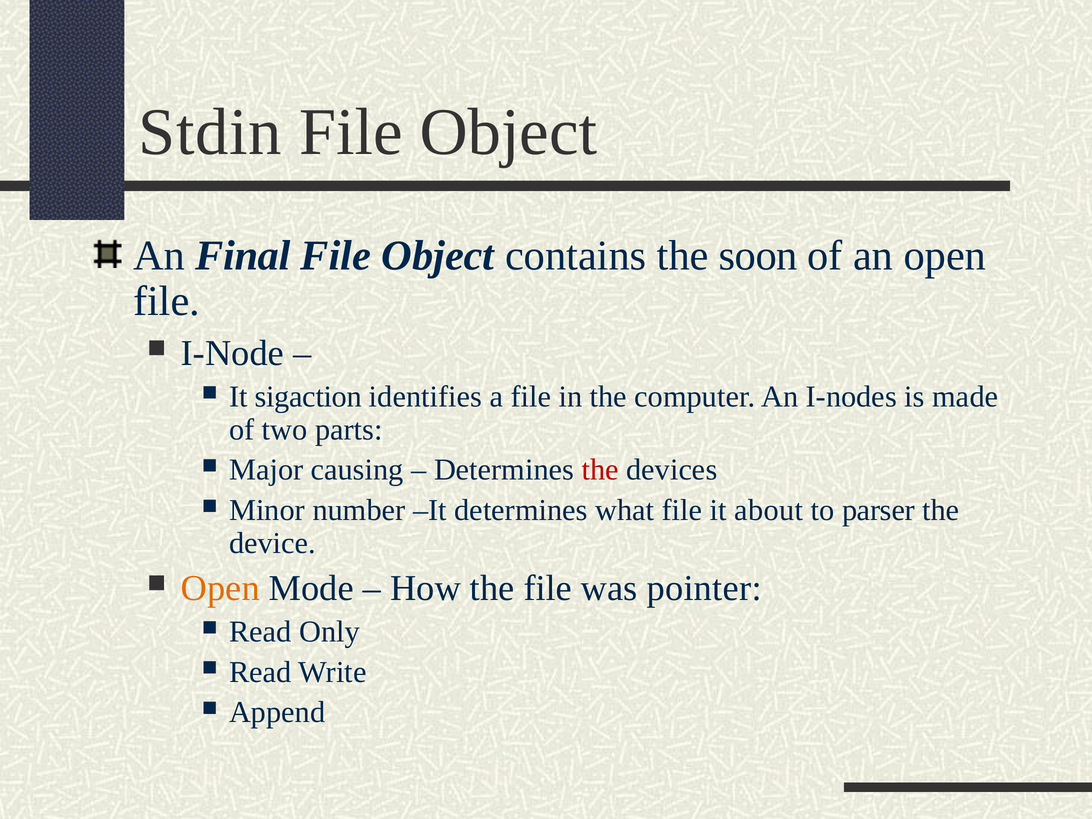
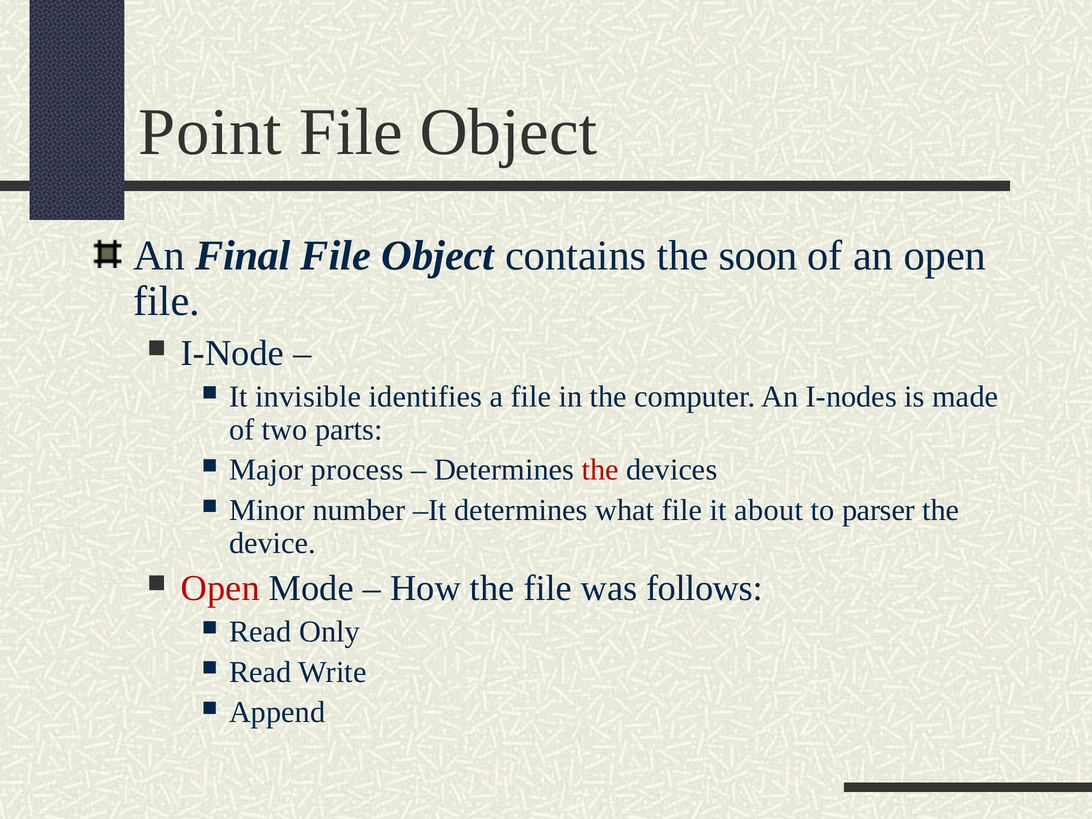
Stdin: Stdin -> Point (210, 132)
sigaction: sigaction -> invisible (308, 397)
causing: causing -> process (357, 470)
Open colour: orange -> red (220, 588)
pointer: pointer -> follows (704, 588)
